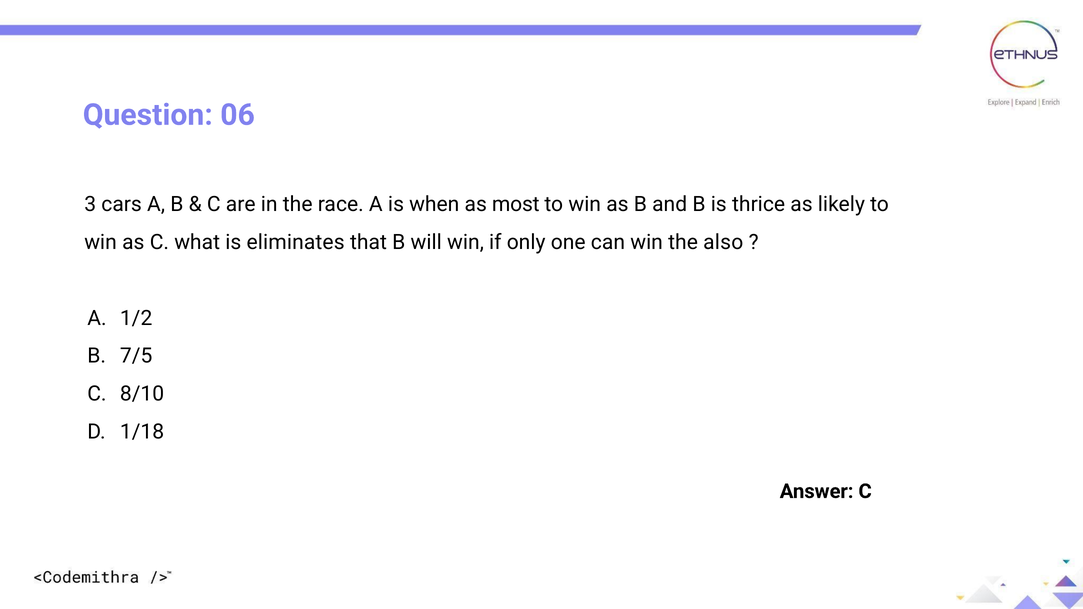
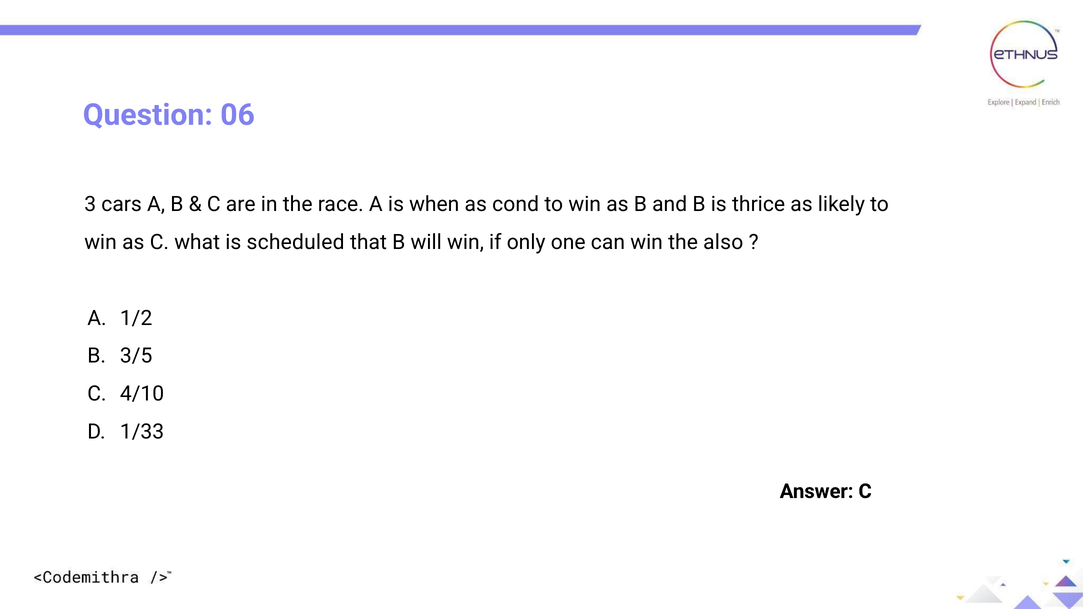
most: most -> cond (516, 205)
eliminates: eliminates -> scheduled (296, 242)
7/5: 7/5 -> 3/5 (136, 356)
8/10: 8/10 -> 4/10 (142, 394)
1/18: 1/18 -> 1/33 (142, 432)
